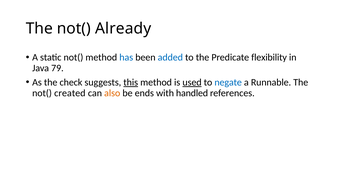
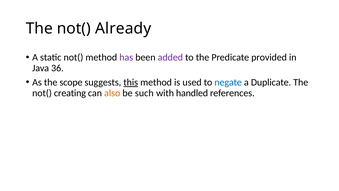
has colour: blue -> purple (126, 57)
added colour: blue -> purple (170, 57)
flexibility: flexibility -> provided (269, 57)
79: 79 -> 36 (57, 68)
check: check -> scope (71, 82)
used underline: present -> none (192, 82)
Runnable: Runnable -> Duplicate (271, 82)
created: created -> creating (70, 93)
ends: ends -> such (144, 93)
